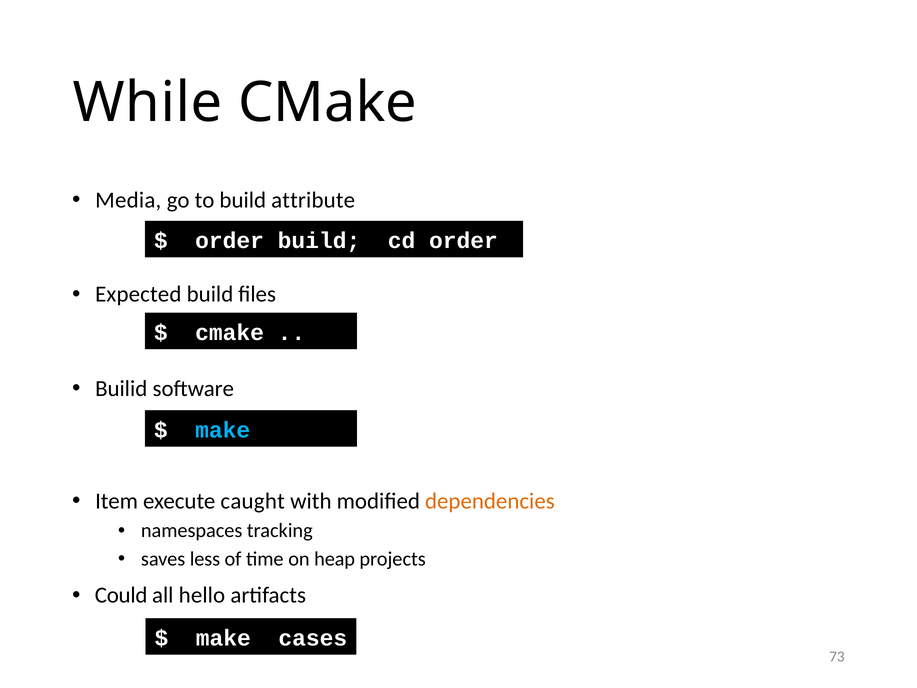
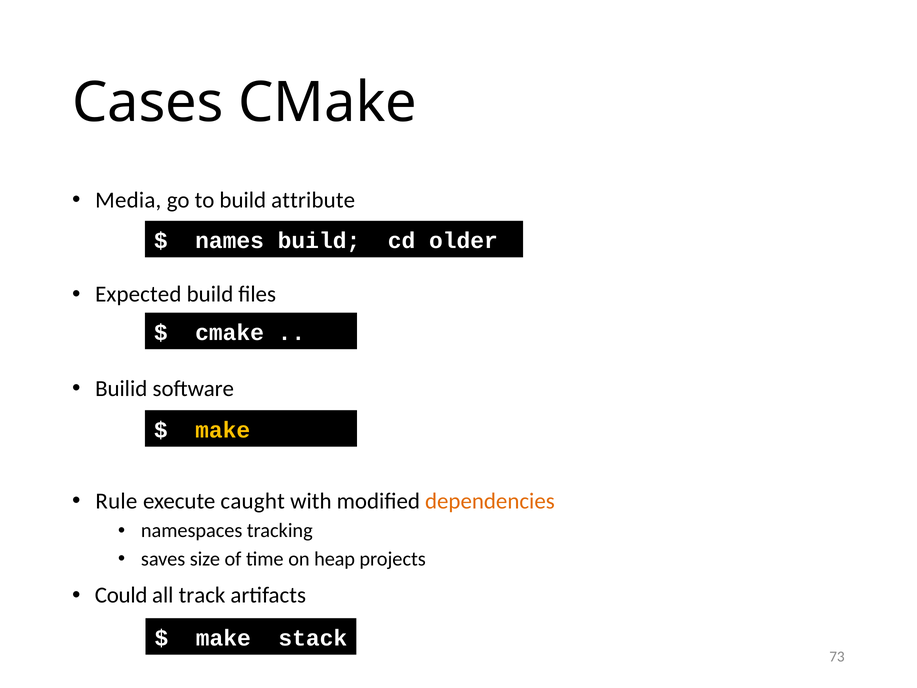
While: While -> Cases (148, 103)
order: order -> names (230, 241)
cd order: order -> older (463, 241)
make colour: light blue -> yellow (223, 430)
Item: Item -> Rule (116, 501)
less: less -> size (205, 559)
hello: hello -> track (202, 595)
cases: cases -> stack (313, 638)
